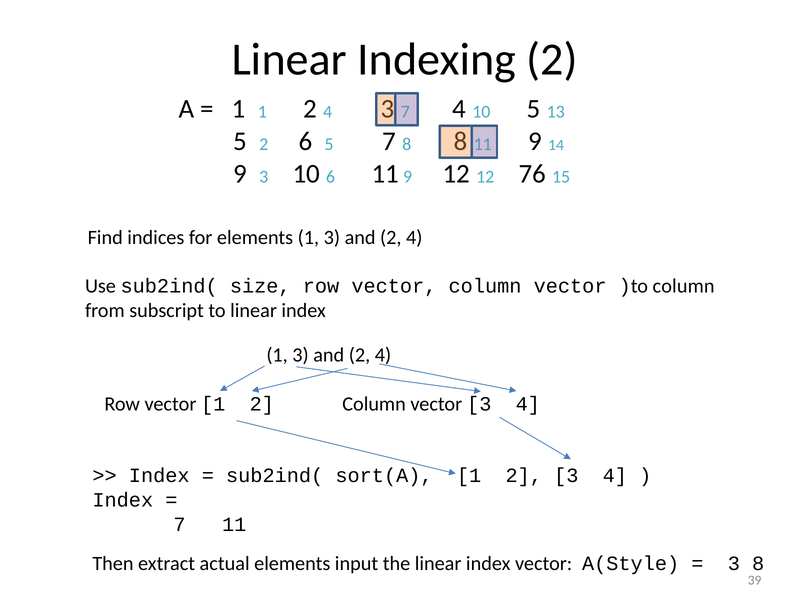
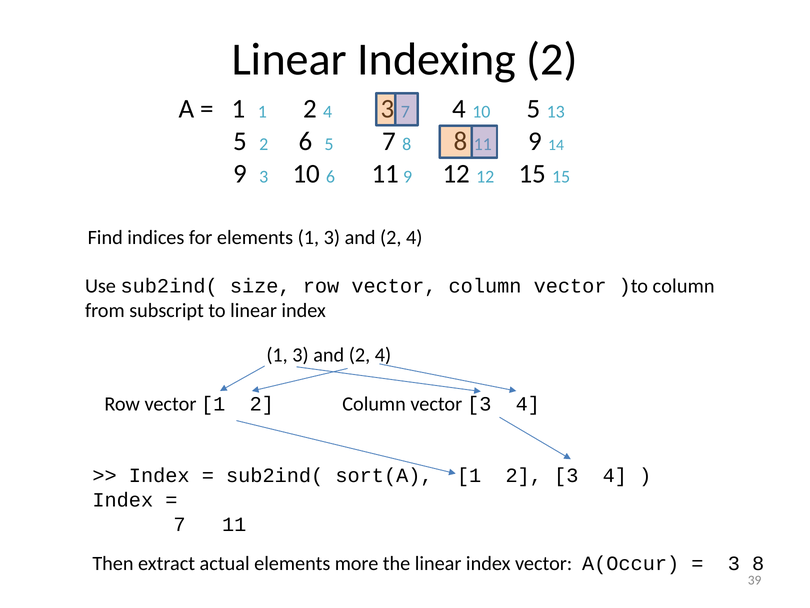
12 76: 76 -> 15 (532, 174)
input: input -> more (357, 563)
A(Style: A(Style -> A(Occur (631, 563)
